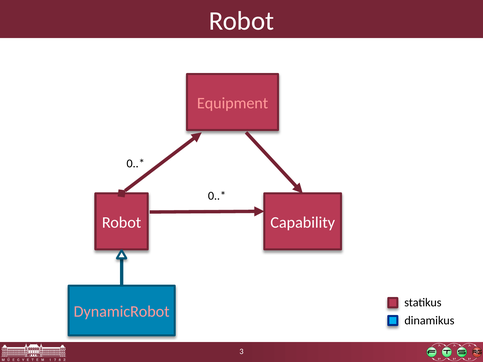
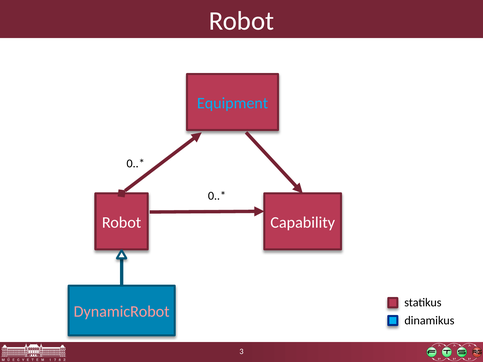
Equipment colour: pink -> light blue (233, 103)
